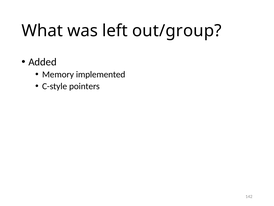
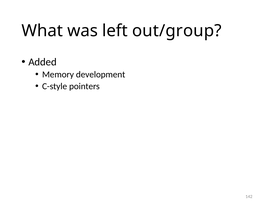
implemented: implemented -> development (101, 74)
